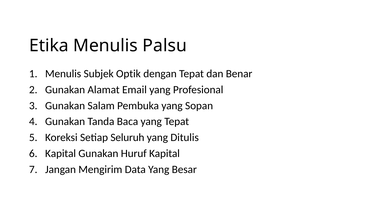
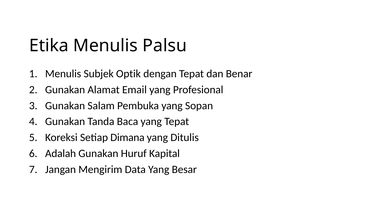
Seluruh: Seluruh -> Dimana (127, 138)
Kapital: Kapital -> Adalah (61, 154)
